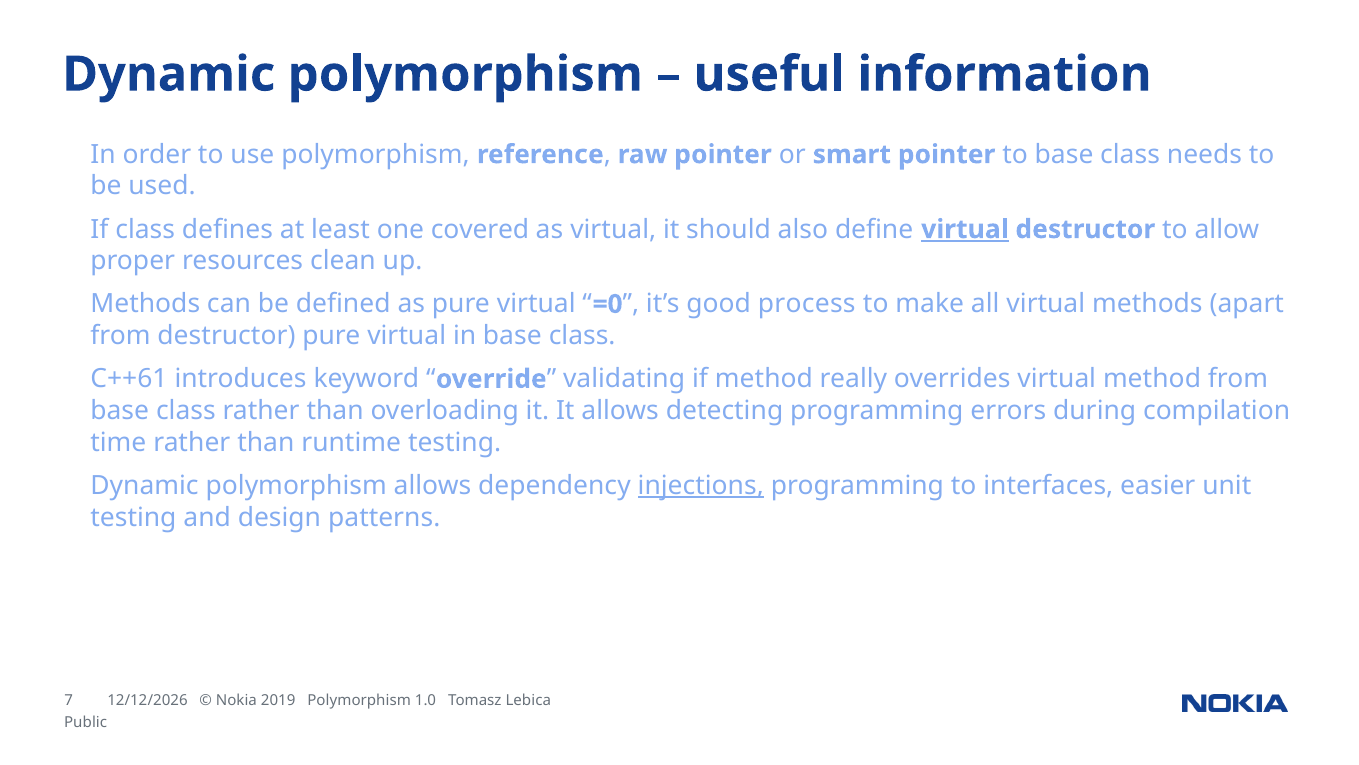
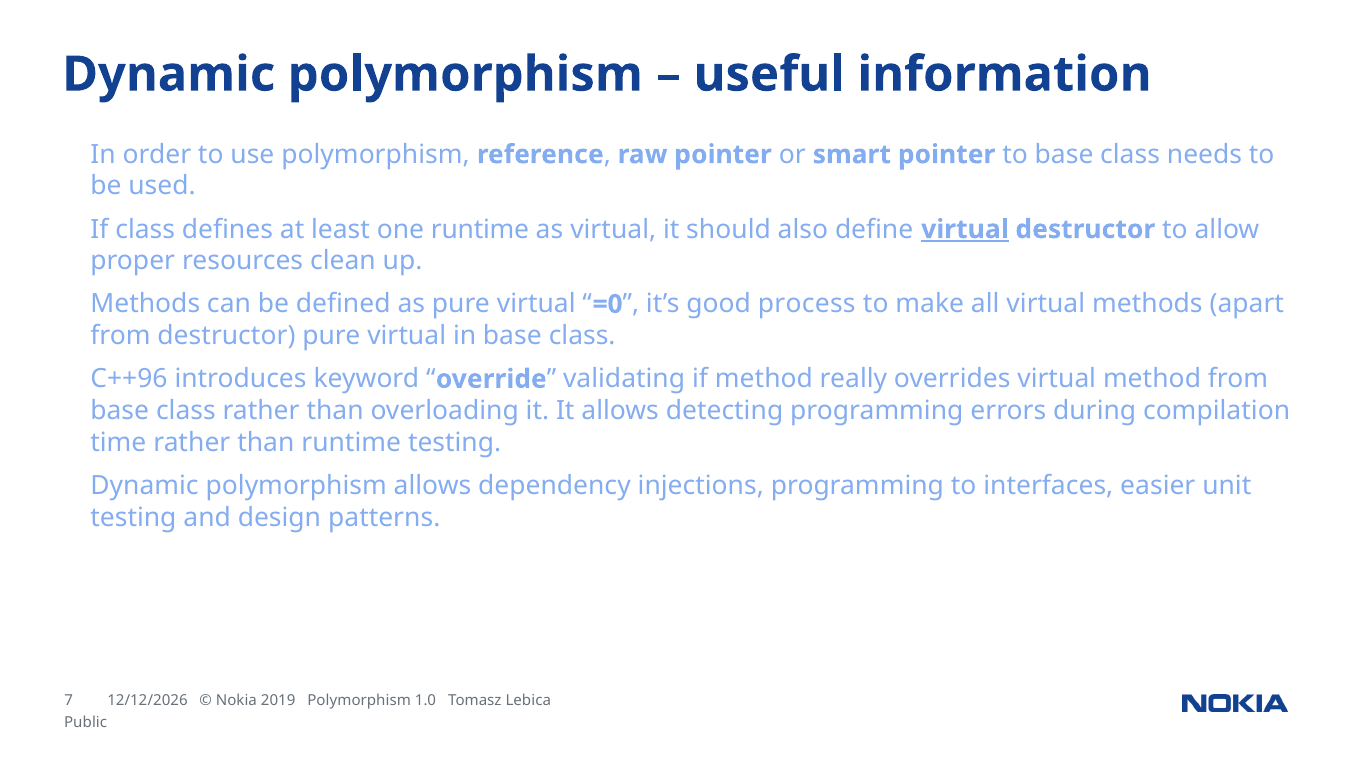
one covered: covered -> runtime (480, 229)
C++61: C++61 -> C++96 (129, 379)
injections underline: present -> none (701, 485)
